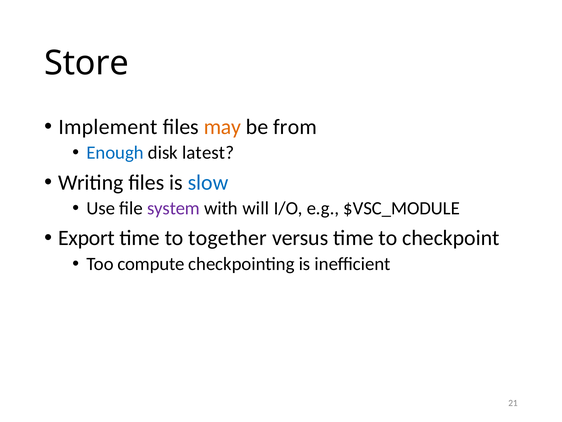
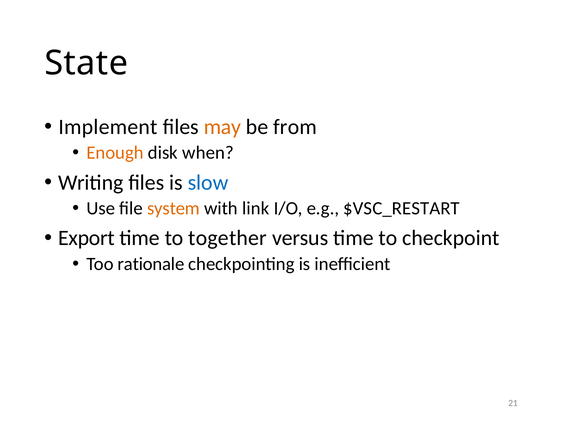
Store: Store -> State (86, 63)
Enough colour: blue -> orange (115, 153)
latest: latest -> when (208, 153)
system colour: purple -> orange (173, 208)
will: will -> link (256, 208)
$VSC_MODULE: $VSC_MODULE -> $VSC_RESTART (402, 208)
compute: compute -> rationale (151, 264)
